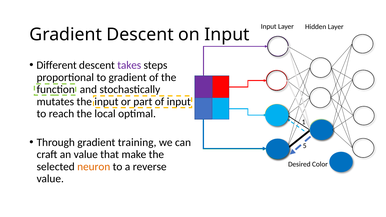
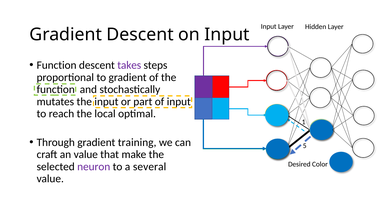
Different: Different -> Function (57, 65)
neuron colour: orange -> purple (94, 167)
reverse: reverse -> several (150, 167)
